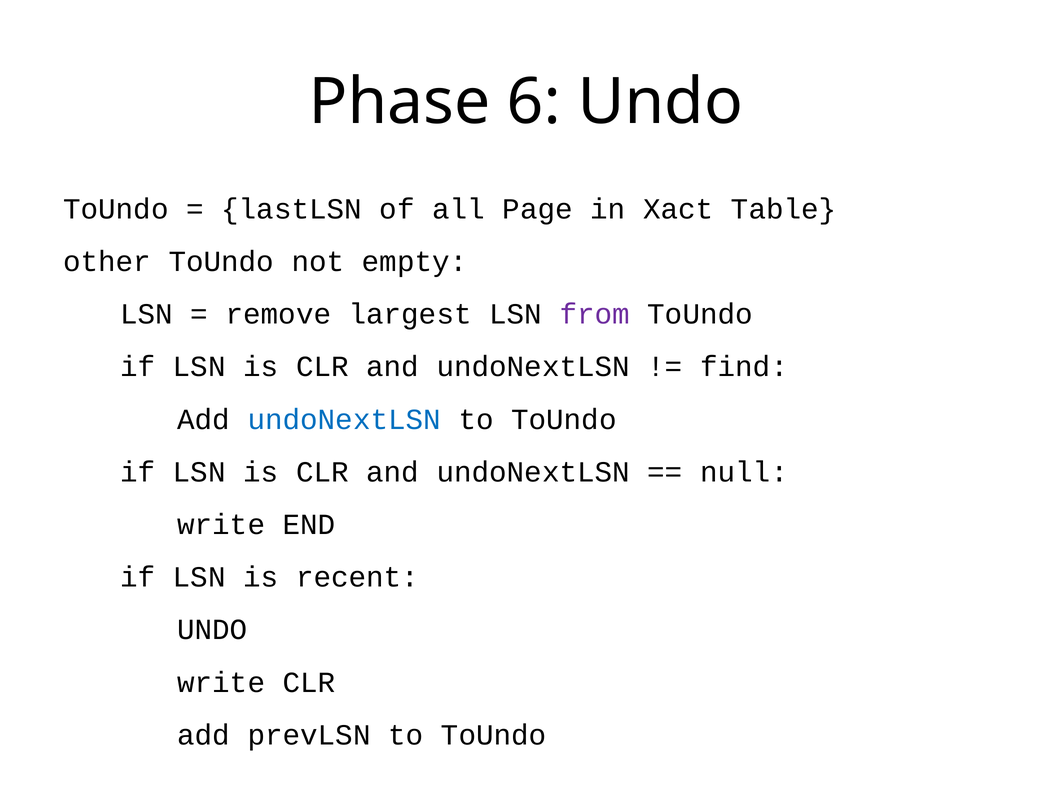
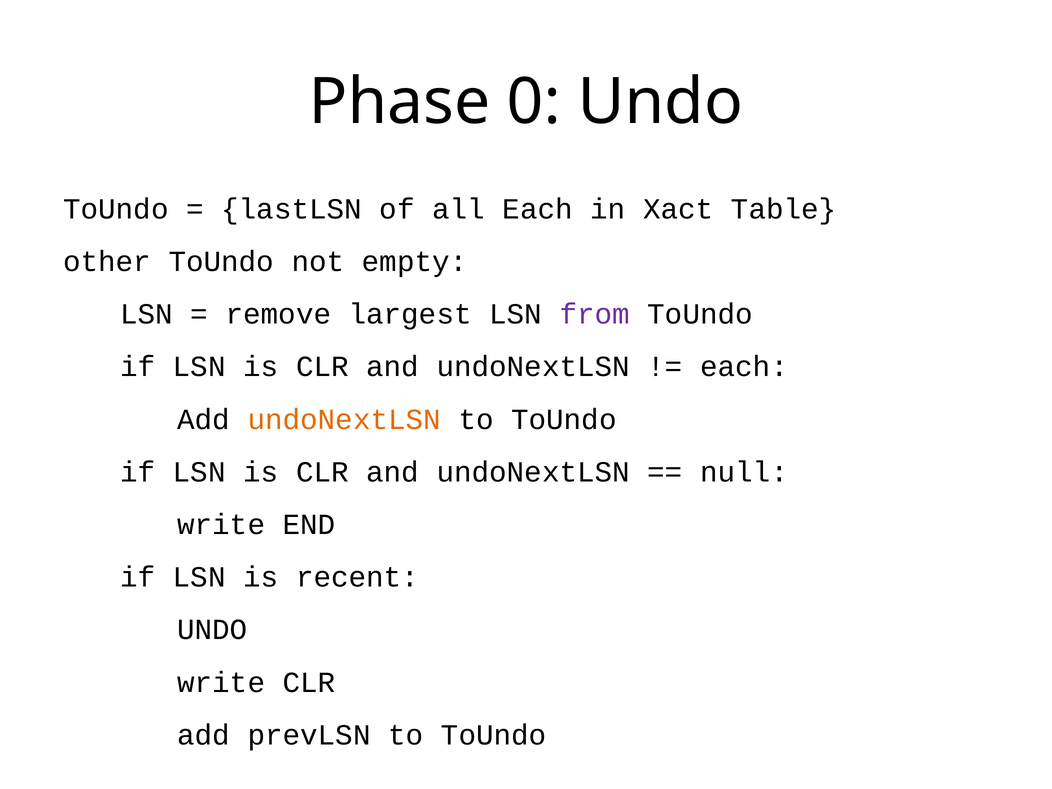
6: 6 -> 0 (534, 102)
all Page: Page -> Each (538, 209)
find: find -> each (744, 367)
undoNextLSN colour: blue -> orange (344, 419)
